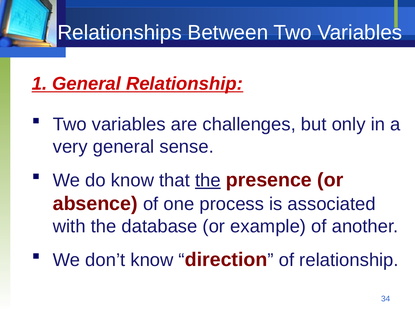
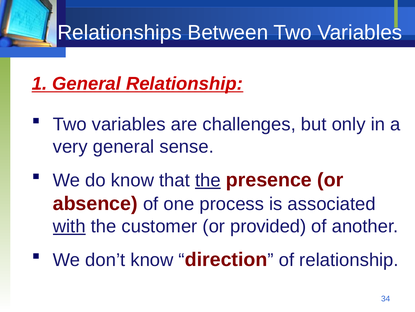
with underline: none -> present (69, 226)
database: database -> customer (159, 226)
example: example -> provided (268, 226)
